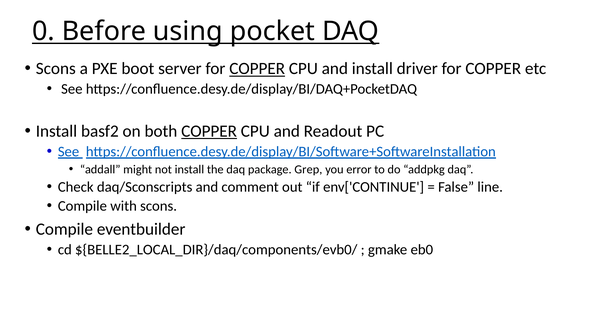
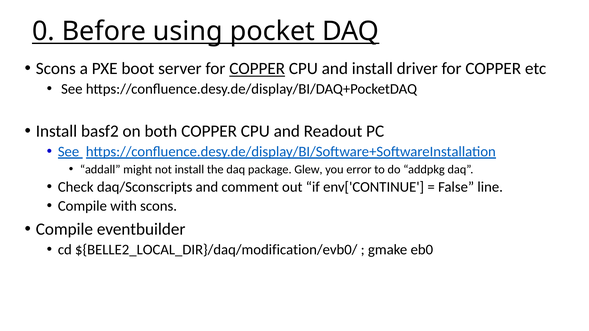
COPPER underline: present -> none (209, 131)
Grep: Grep -> Glew (308, 170)
${BELLE2_LOCAL_DIR}/daq/components/evb0/: ${BELLE2_LOCAL_DIR}/daq/components/evb0/ -> ${BELLE2_LOCAL_DIR}/daq/modification/evb0/ (216, 250)
